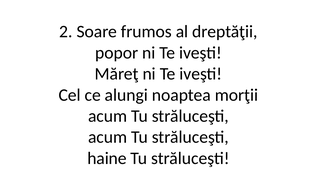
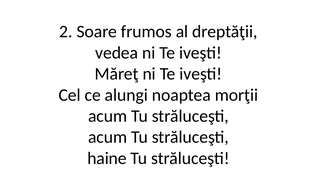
popor: popor -> vedea (117, 53)
